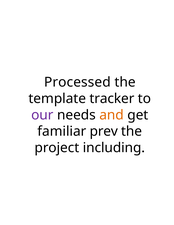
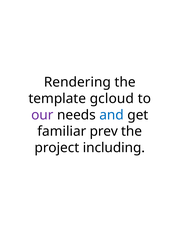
Processed: Processed -> Rendering (77, 82)
tracker: tracker -> gcloud (112, 99)
and colour: orange -> blue (112, 115)
